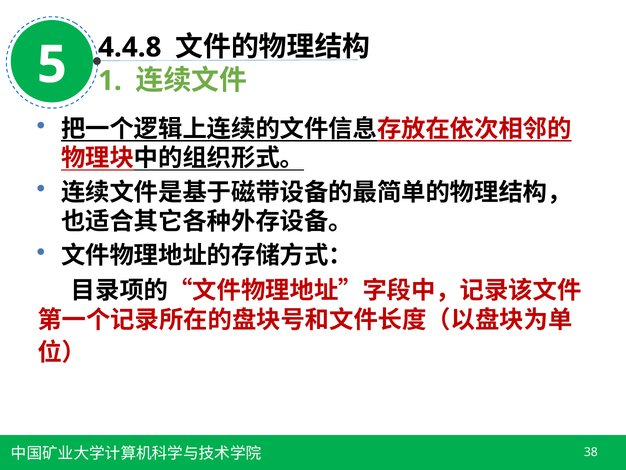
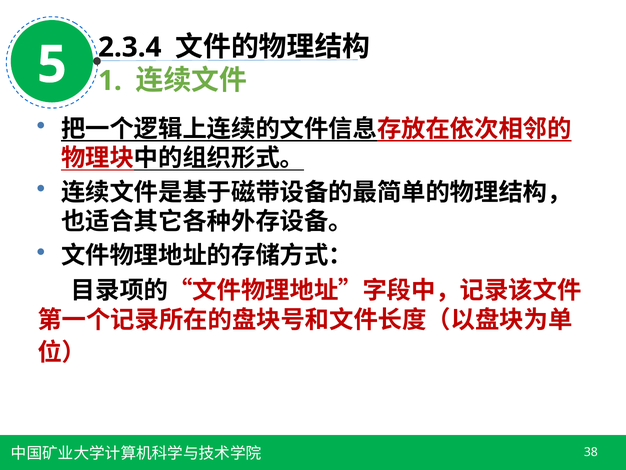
4.4.8: 4.4.8 -> 2.3.4 (130, 47)
